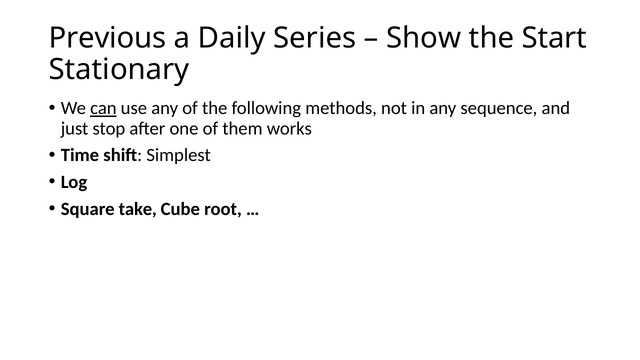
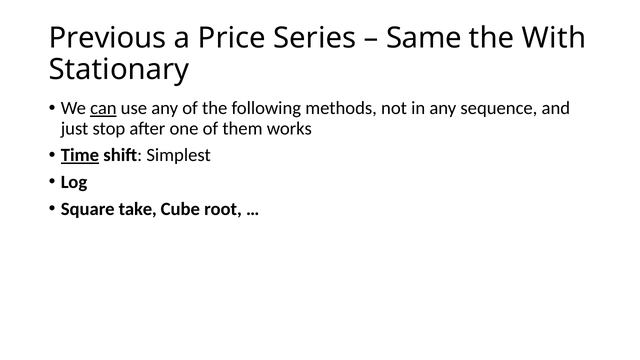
Daily: Daily -> Price (232, 38)
Show: Show -> Same (424, 38)
Start: Start -> With (554, 38)
Time underline: none -> present (80, 155)
